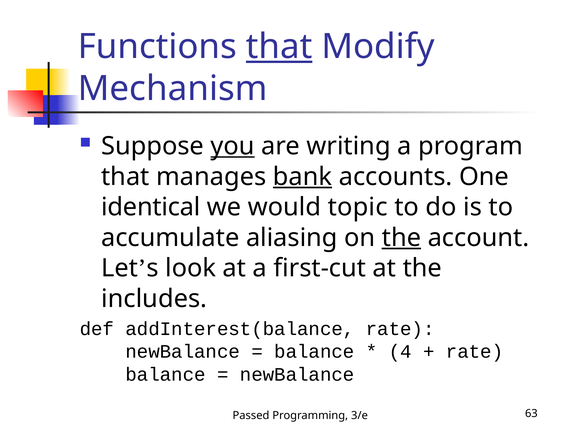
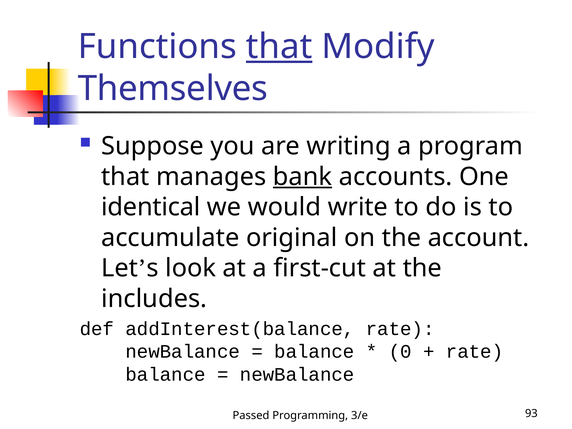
Mechanism: Mechanism -> Themselves (173, 89)
you underline: present -> none (233, 146)
topic: topic -> write (358, 207)
aliasing: aliasing -> original (292, 238)
the underline: present -> none (401, 238)
4: 4 -> 0 (400, 352)
63: 63 -> 93 (531, 414)
